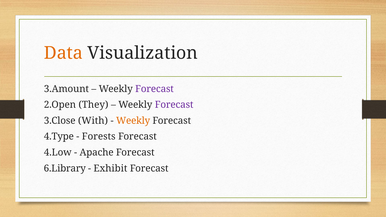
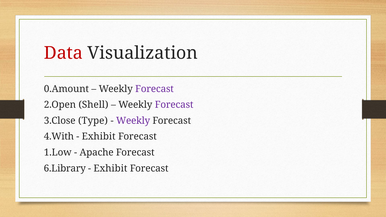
Data colour: orange -> red (63, 53)
3.Amount: 3.Amount -> 0.Amount (66, 89)
They: They -> Shell (93, 105)
With: With -> Type (93, 121)
Weekly colour: orange -> purple (133, 121)
4.Type: 4.Type -> 4.With (59, 137)
Forests: Forests -> Exhibit (99, 137)
4.Low: 4.Low -> 1.Low (58, 153)
